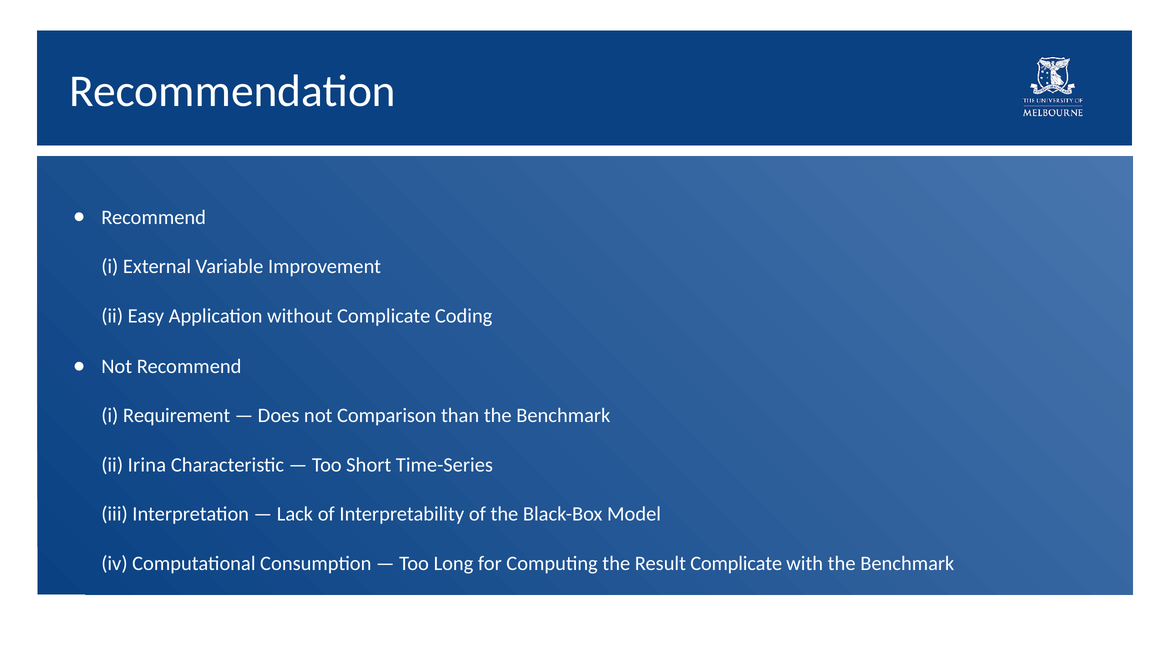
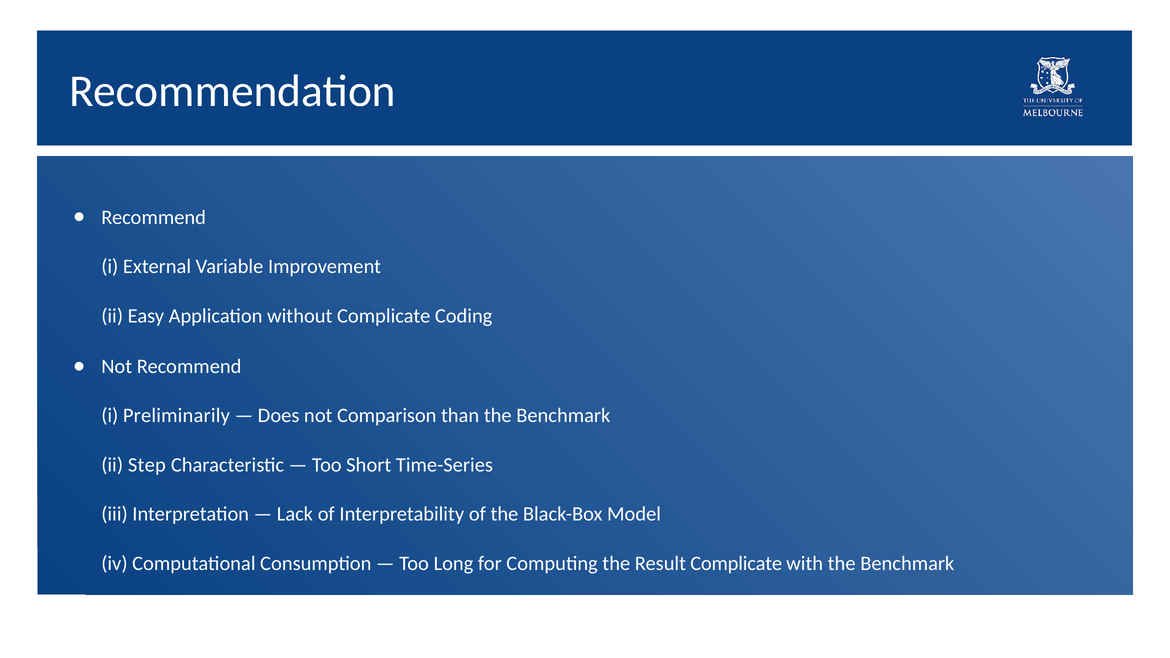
Requirement: Requirement -> Preliminarily (176, 416)
Irina: Irina -> Step (147, 465)
